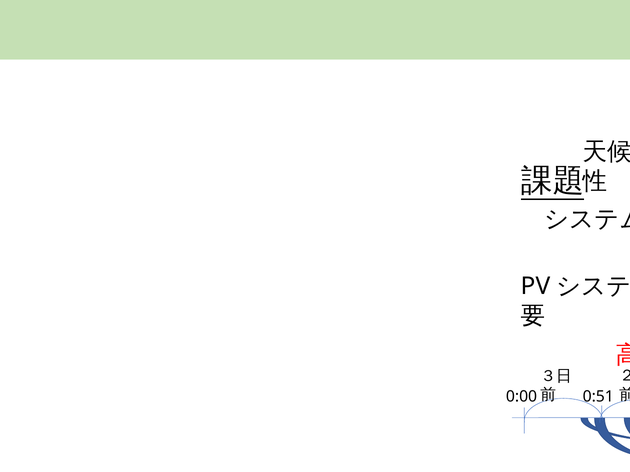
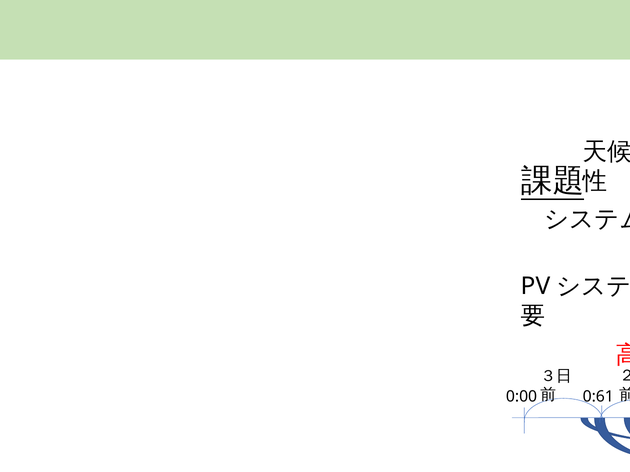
0:51: 0:51 -> 0:61 (598, 397)
